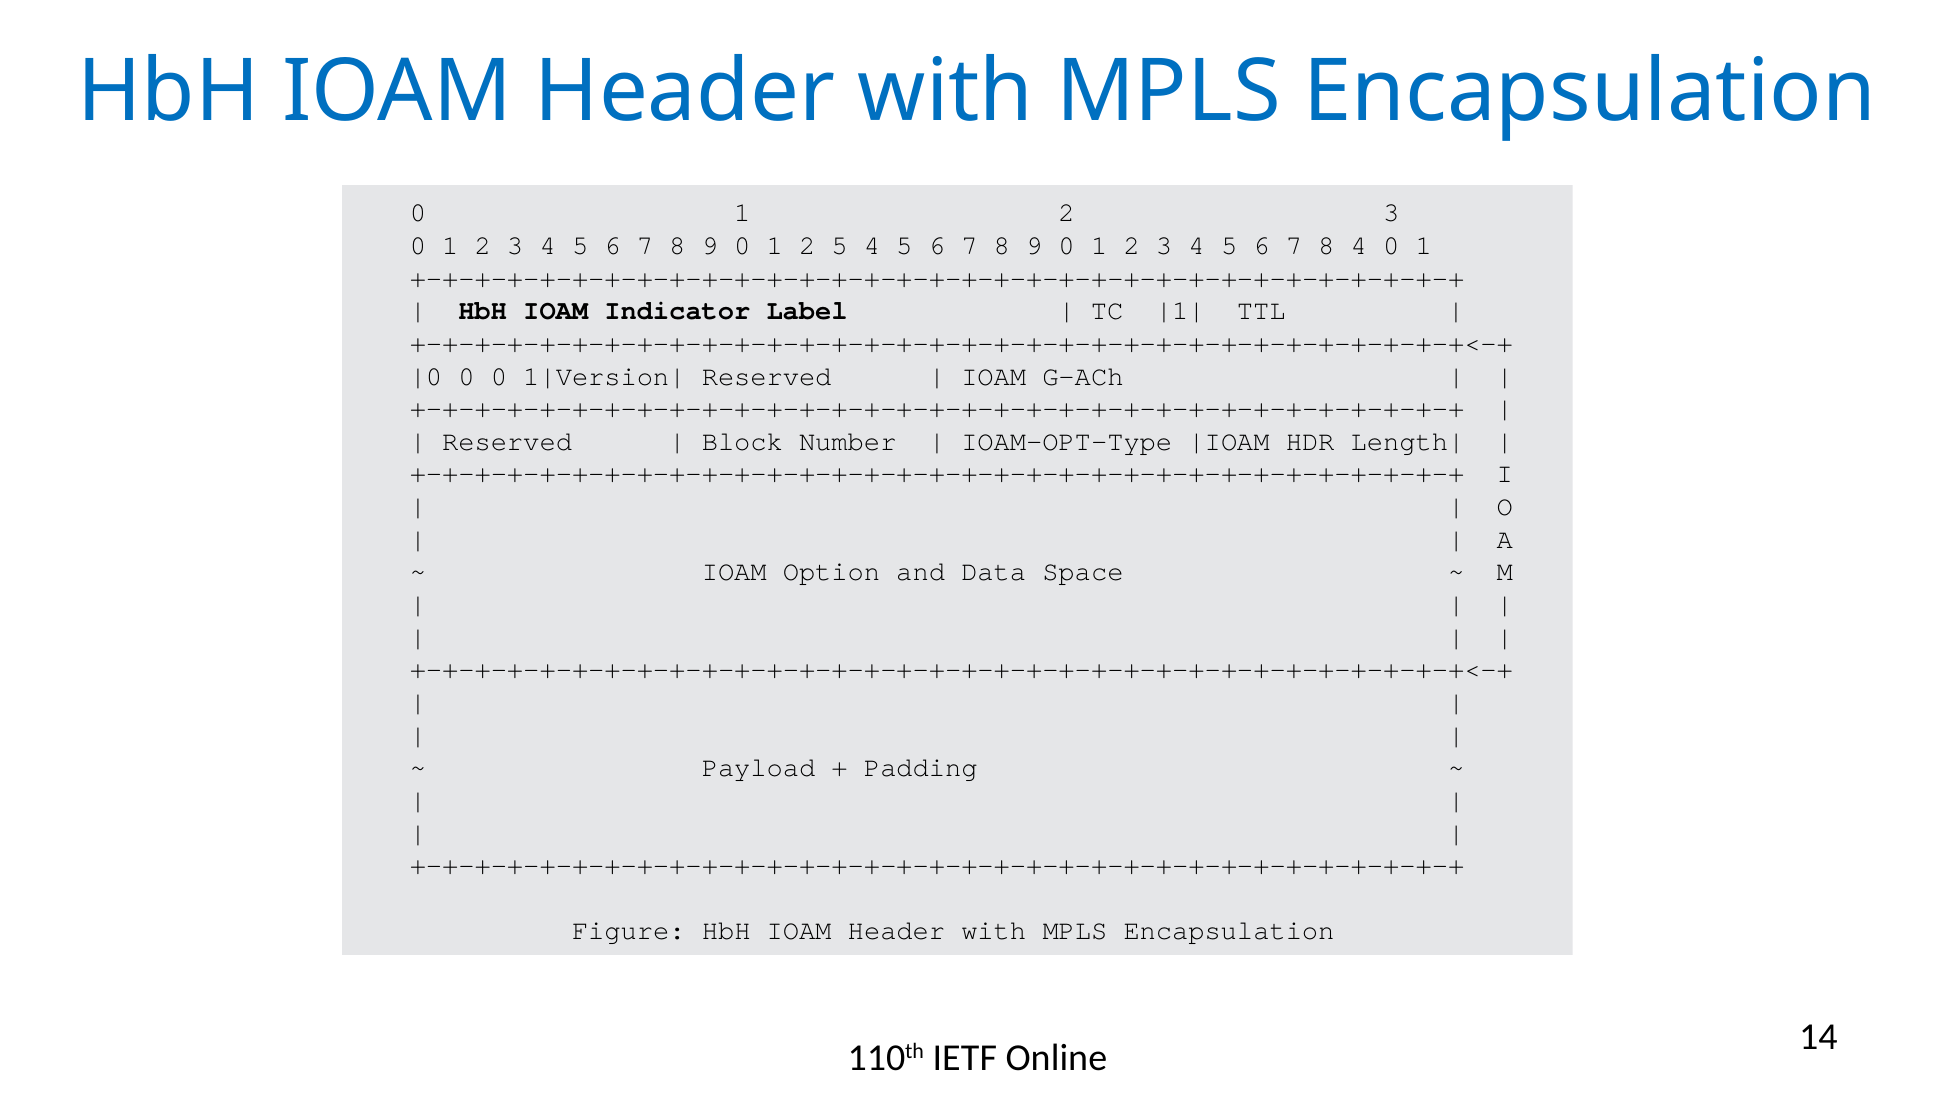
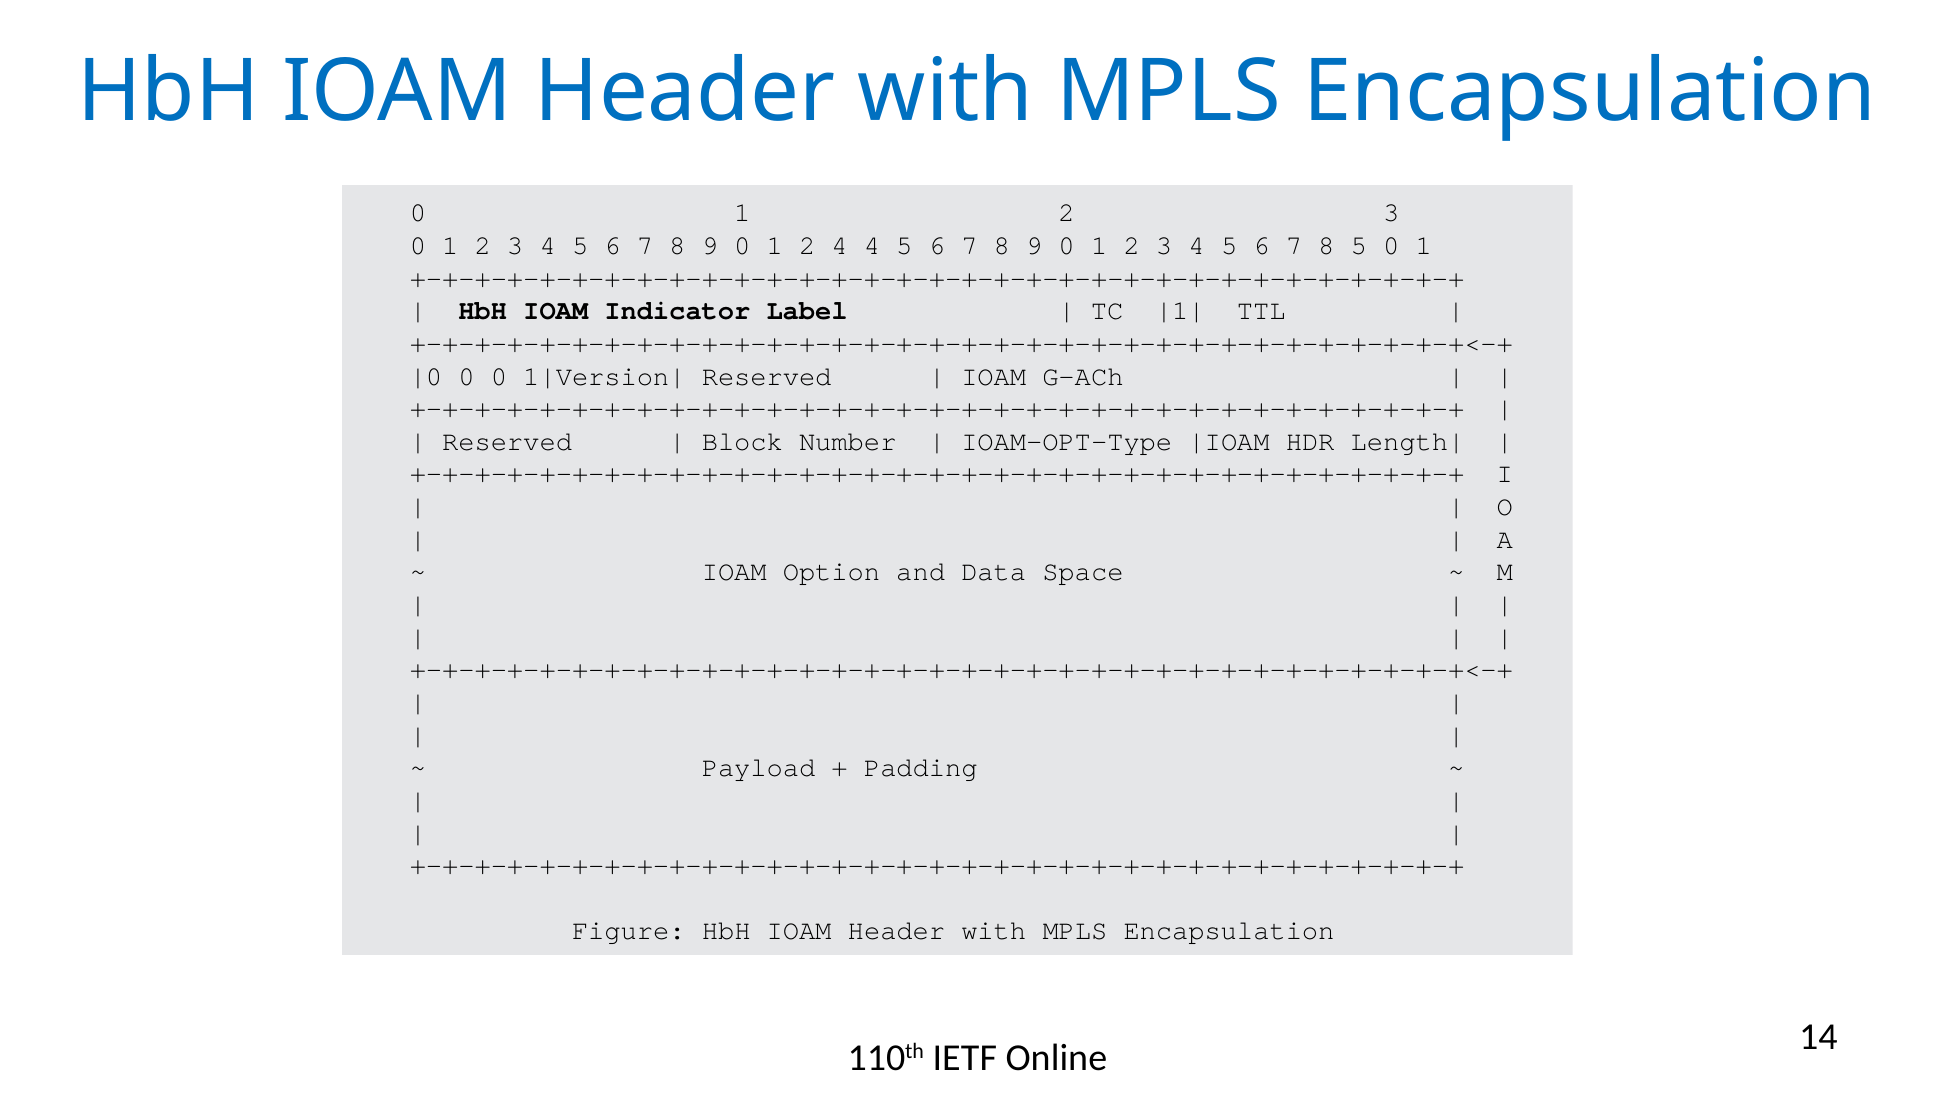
2 5: 5 -> 4 (840, 245)
8 4: 4 -> 5 (1359, 245)
